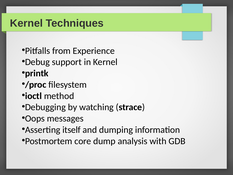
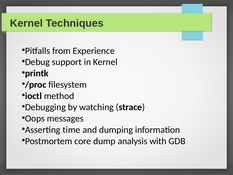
itself: itself -> time (71, 130)
